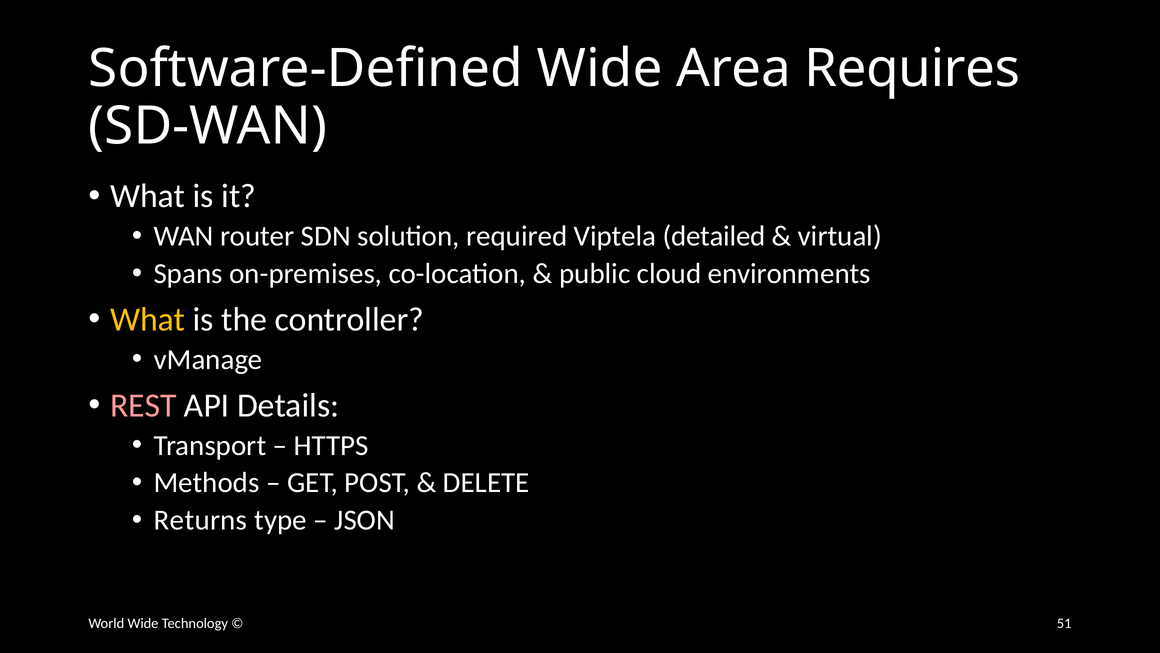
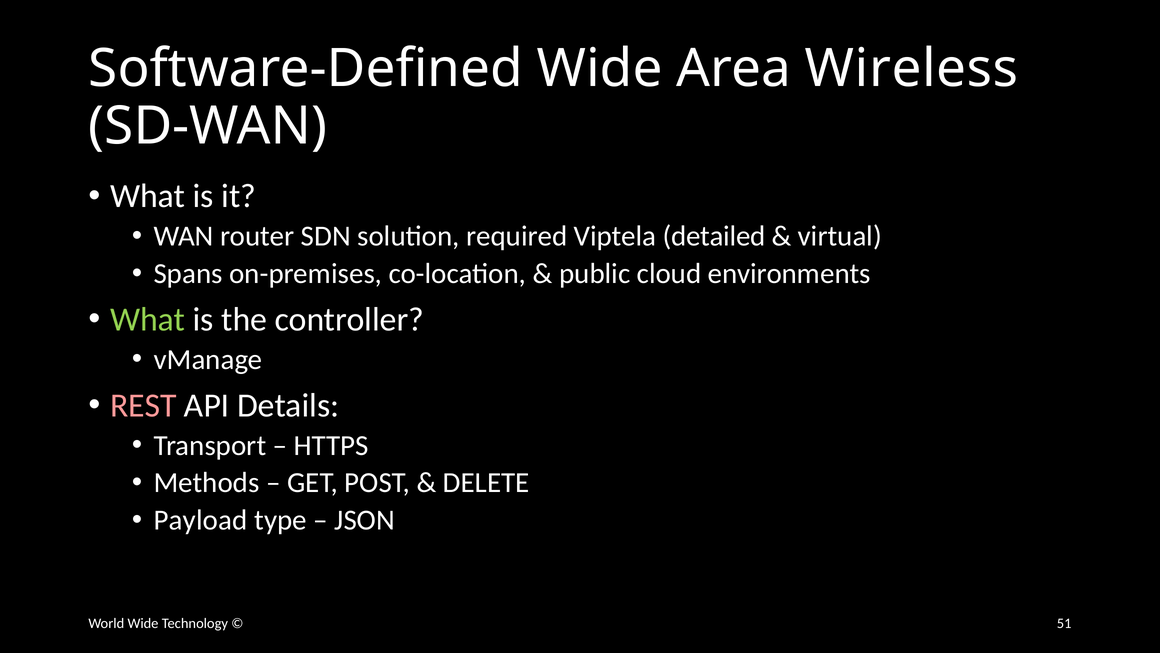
Requires: Requires -> Wireless (912, 69)
What colour: yellow -> light green (148, 319)
Returns: Returns -> Payload (201, 520)
